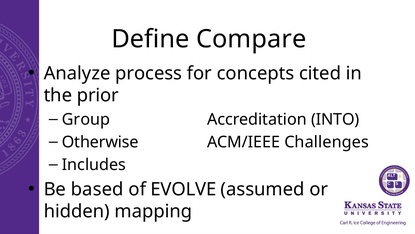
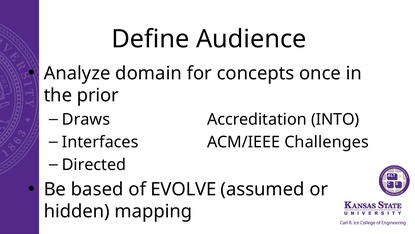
Compare: Compare -> Audience (251, 39)
process: process -> domain (149, 73)
cited: cited -> once (320, 73)
Group: Group -> Draws (86, 119)
Otherwise: Otherwise -> Interfaces (100, 142)
Includes: Includes -> Directed (94, 164)
